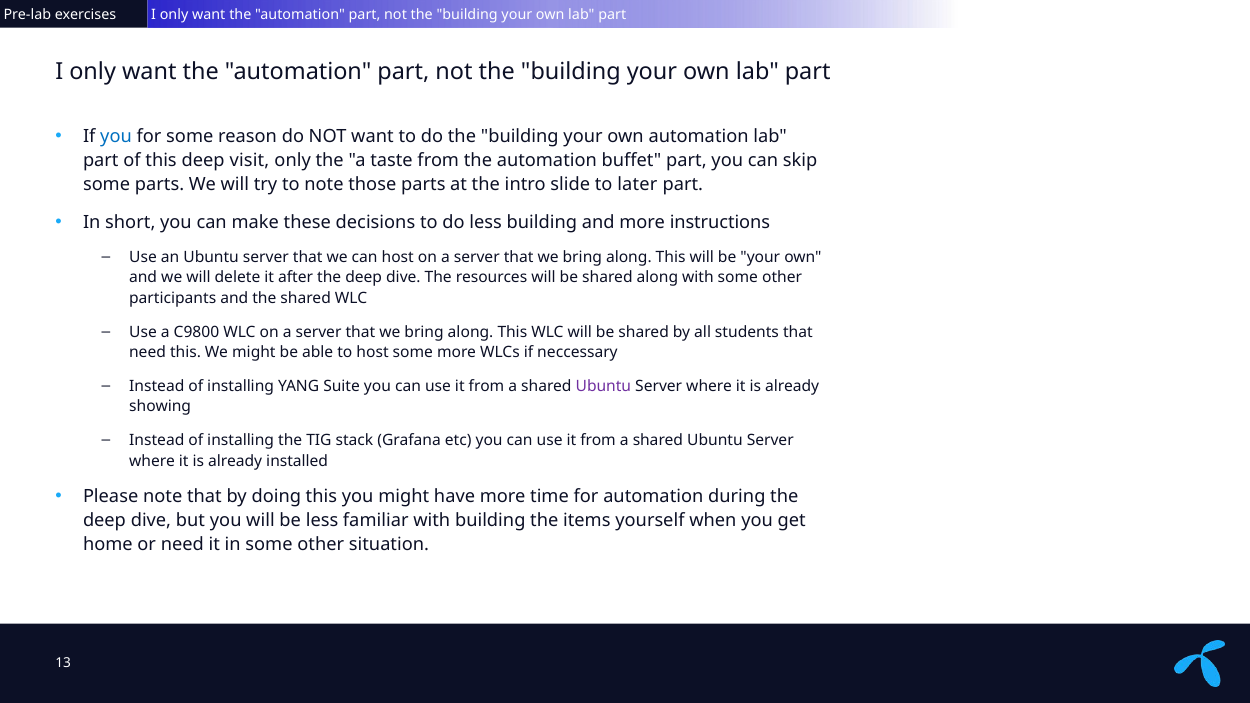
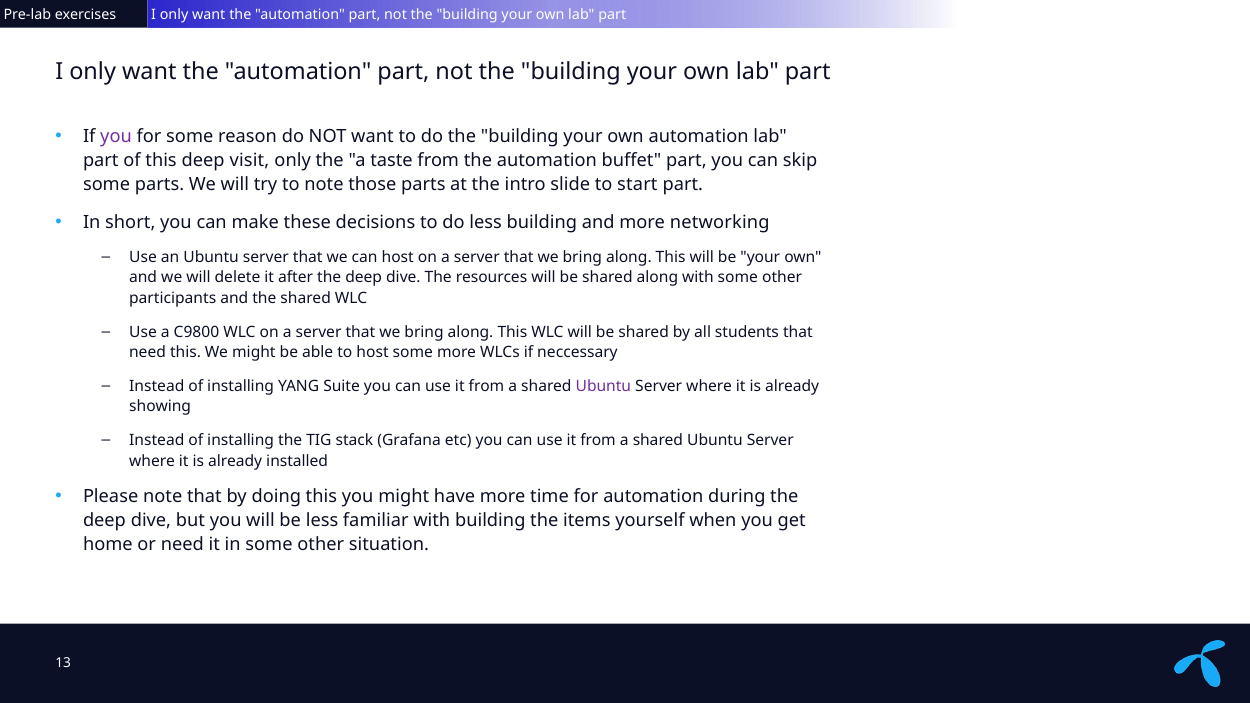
you colour: blue -> purple (116, 137)
later: later -> start (637, 185)
instructions: instructions -> networking (720, 222)
